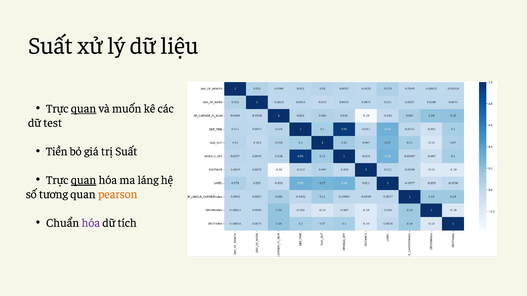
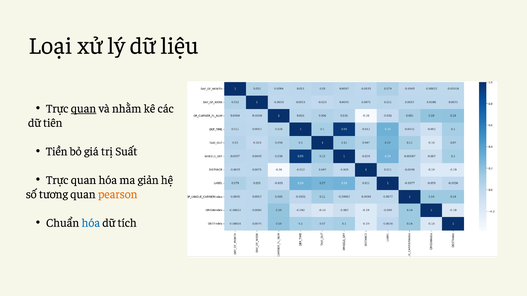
Suất: Suất -> Loại (50, 46)
muốn: muốn -> nhằm (127, 109)
test: test -> tiên (53, 123)
quan underline: present -> none (84, 180)
láng: láng -> giản (148, 180)
hóa colour: purple -> blue (91, 223)
